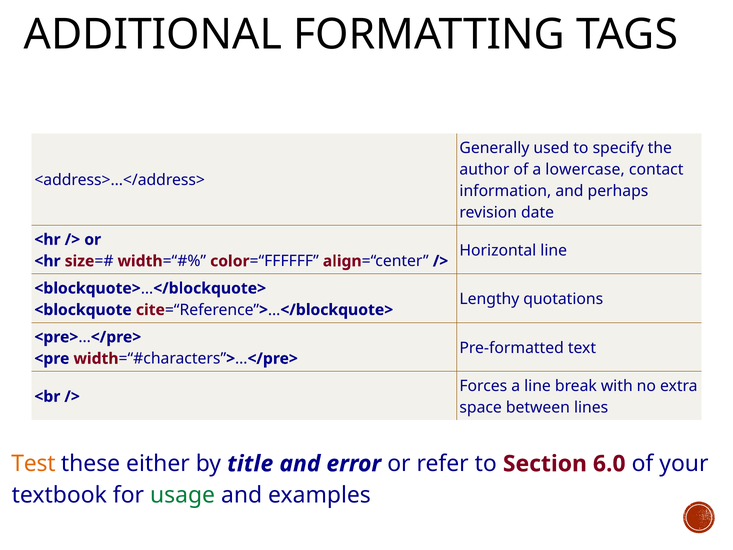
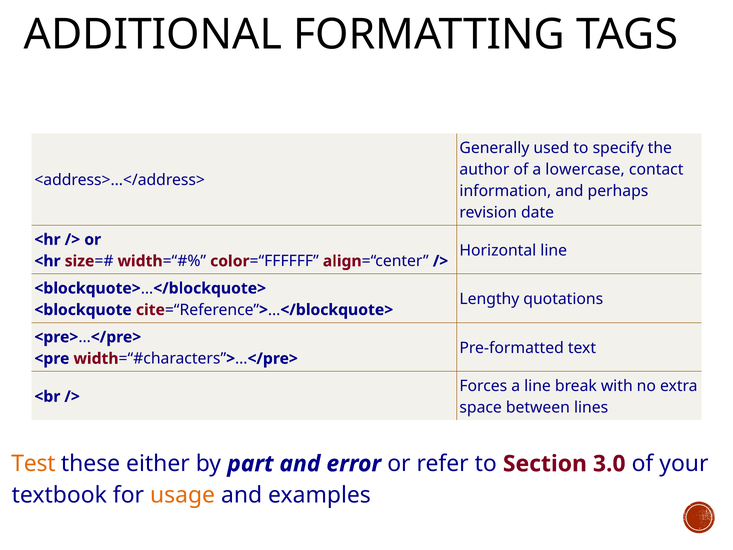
title: title -> part (250, 464)
6.0: 6.0 -> 3.0 (609, 464)
usage colour: green -> orange (183, 495)
